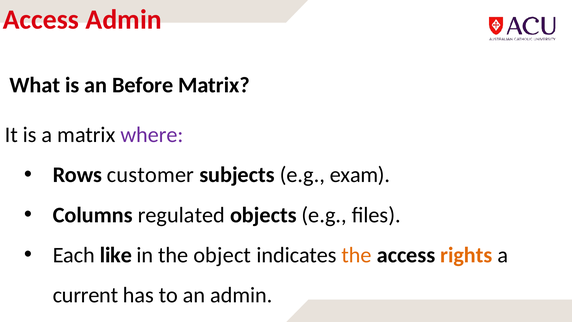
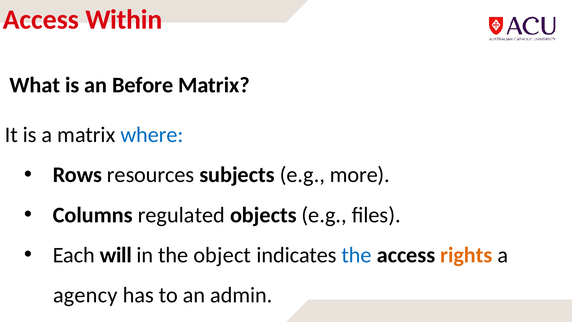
Access Admin: Admin -> Within (124, 19)
where colour: purple -> blue (152, 135)
customer: customer -> resources (151, 175)
exam: exam -> more (360, 175)
like: like -> will (116, 255)
the colour: orange -> blue (357, 255)
current: current -> agency (85, 295)
